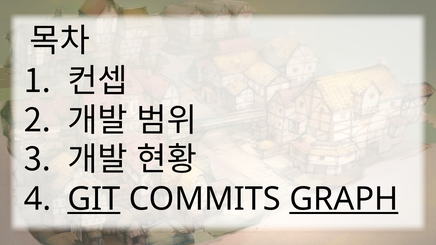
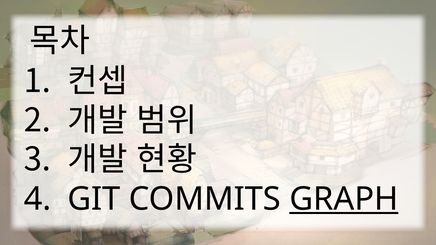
GIT underline: present -> none (94, 199)
